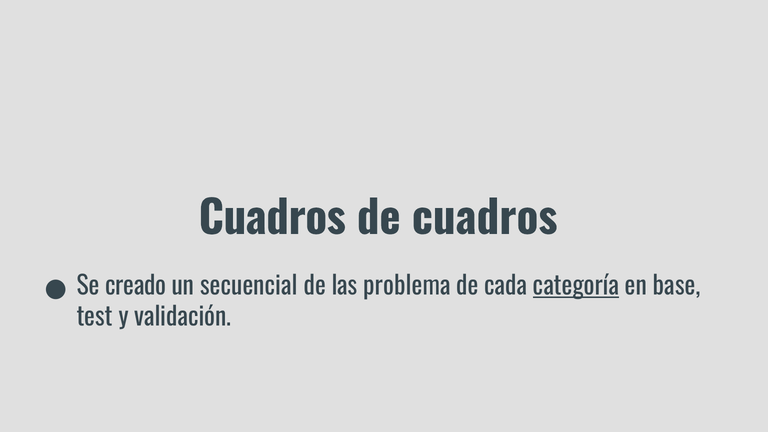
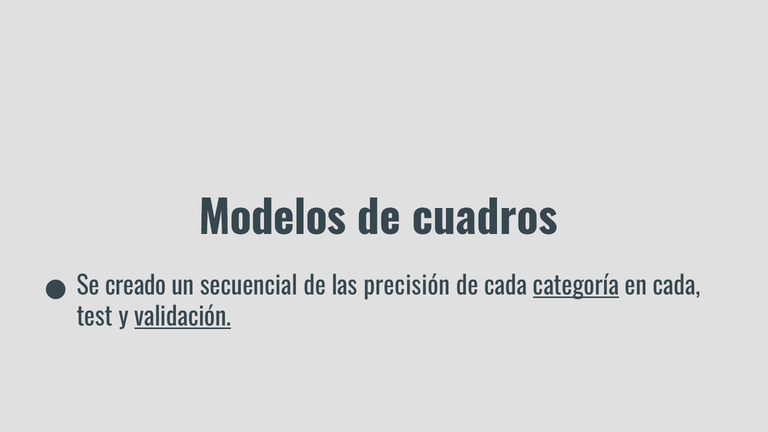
Cuadros: Cuadros -> Modelos (272, 219)
problema: problema -> precisión (407, 286)
en base: base -> cada (677, 286)
validación underline: none -> present (183, 317)
